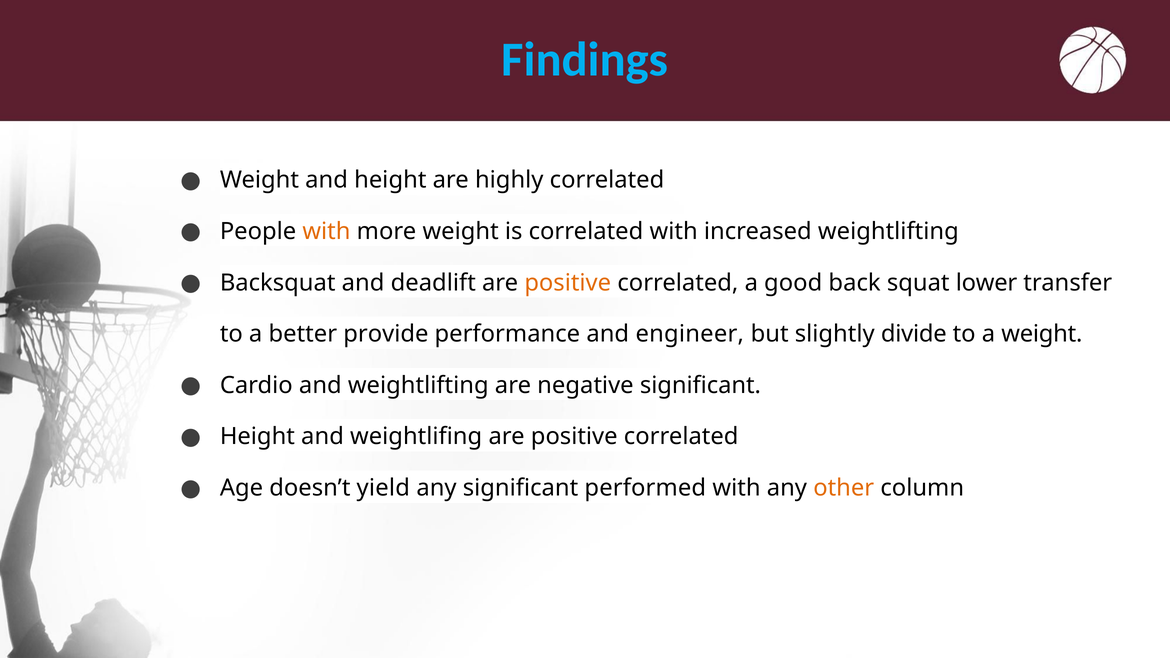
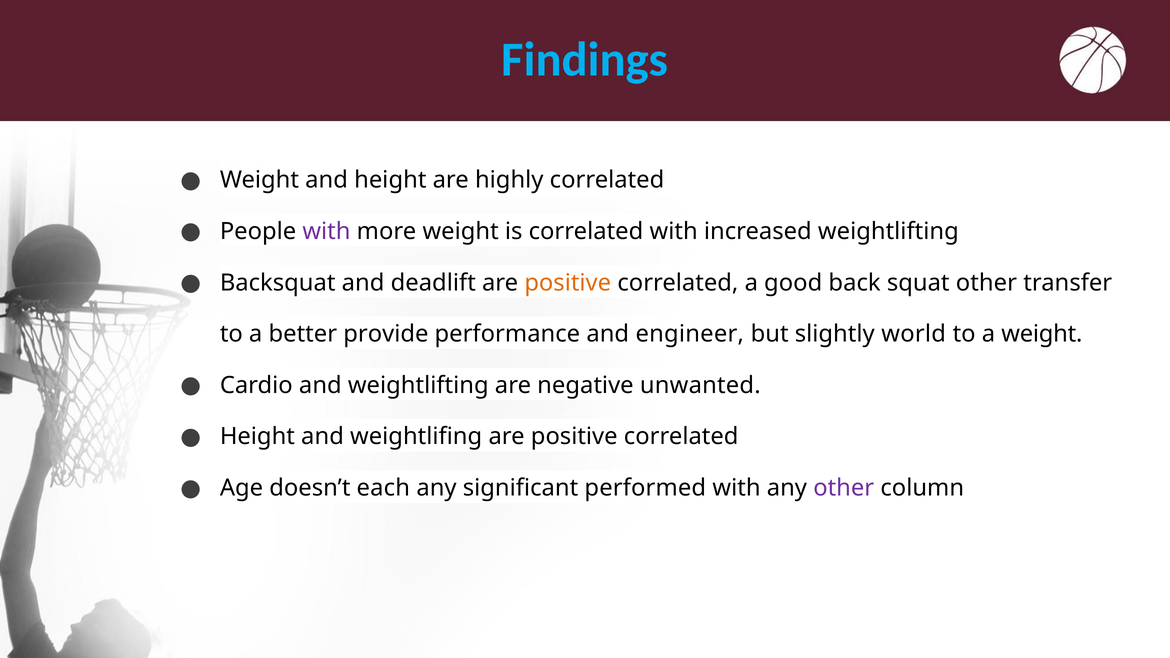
with colour: orange -> purple (326, 231)
squat lower: lower -> other (986, 283)
divide: divide -> world (914, 334)
negative significant: significant -> unwanted (700, 386)
yield: yield -> each (383, 488)
other colour: orange -> purple (844, 488)
